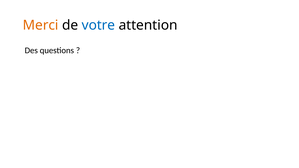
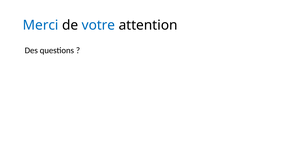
Merci colour: orange -> blue (41, 25)
